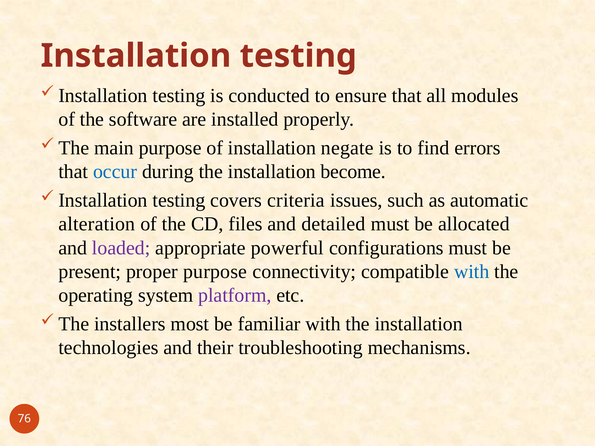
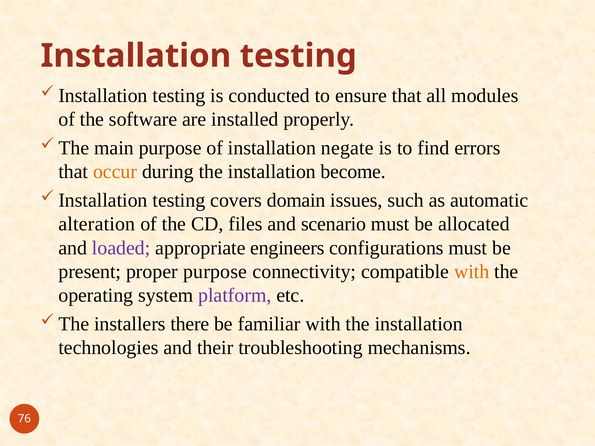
occur colour: blue -> orange (115, 172)
criteria: criteria -> domain (296, 200)
detailed: detailed -> scenario (334, 224)
powerful: powerful -> engineers (287, 248)
with colour: blue -> orange (472, 272)
most: most -> there (190, 324)
